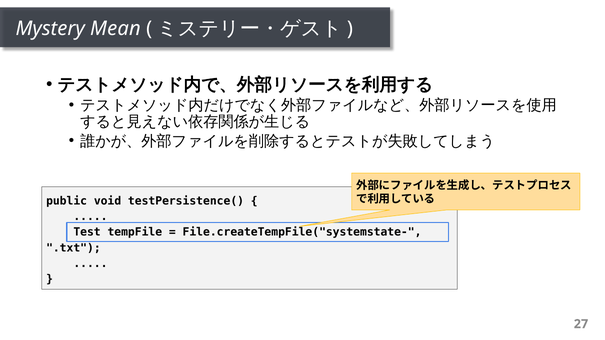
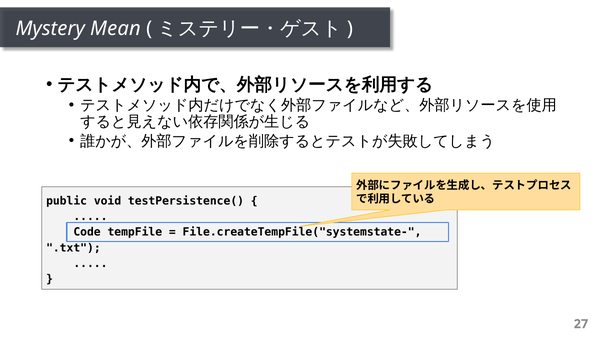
Test: Test -> Code (87, 232)
